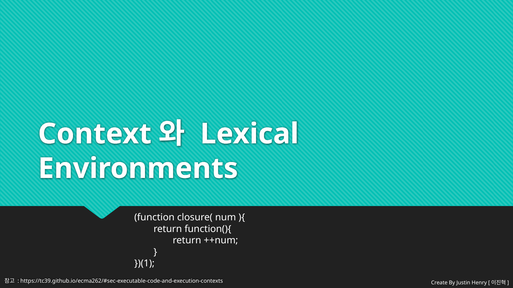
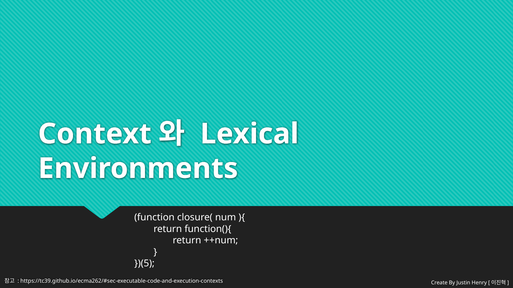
})(1: })(1 -> })(5 (144, 264)
